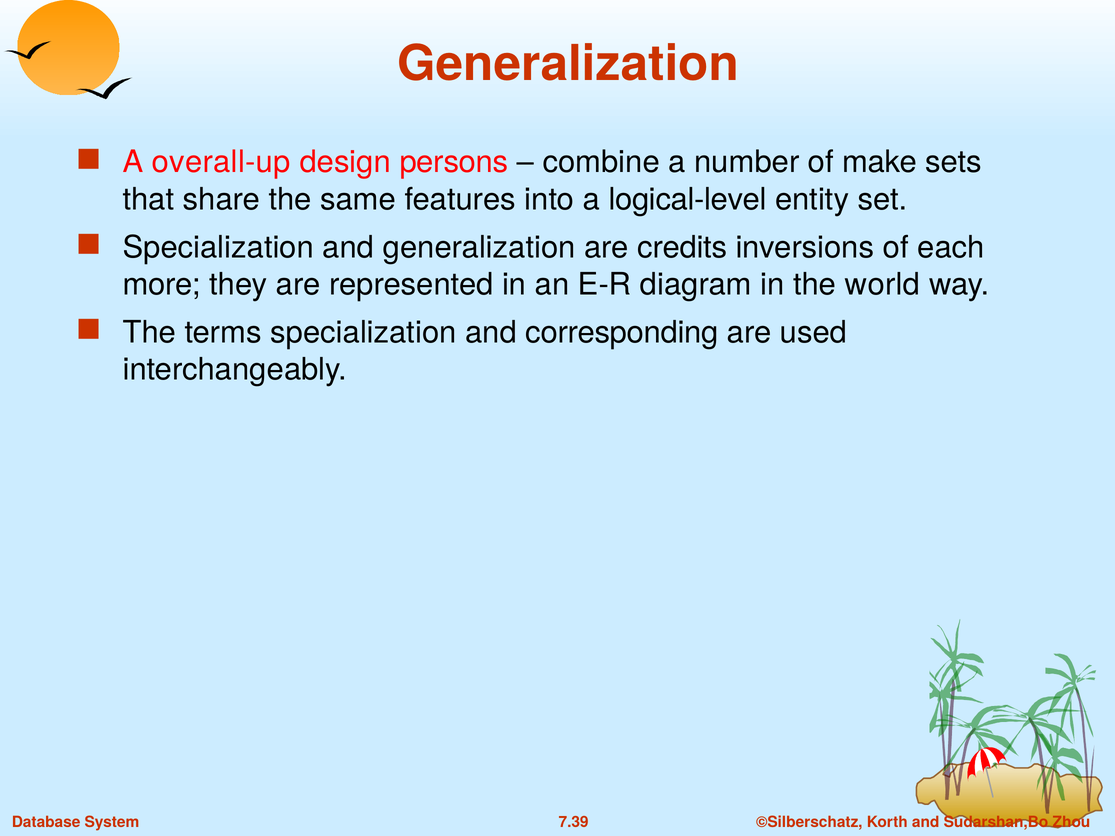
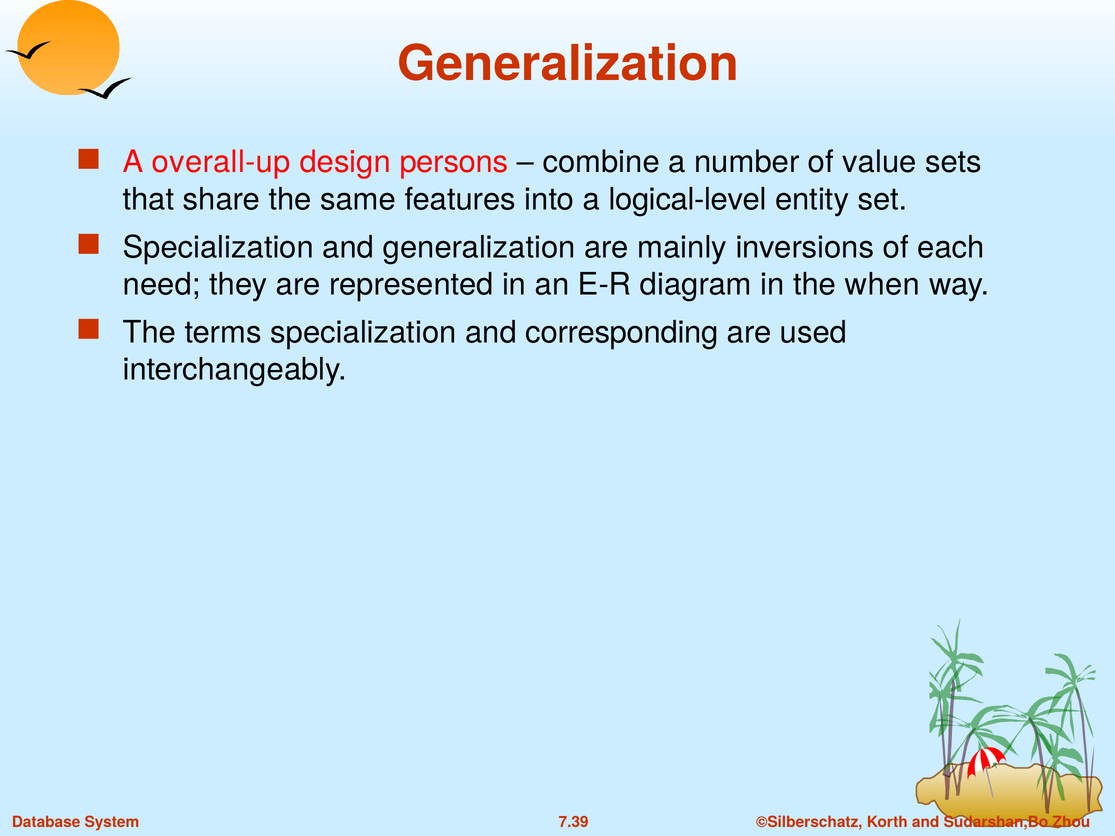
make: make -> value (879, 162)
credits: credits -> mainly (682, 247)
more: more -> need (162, 285)
world: world -> when (882, 285)
